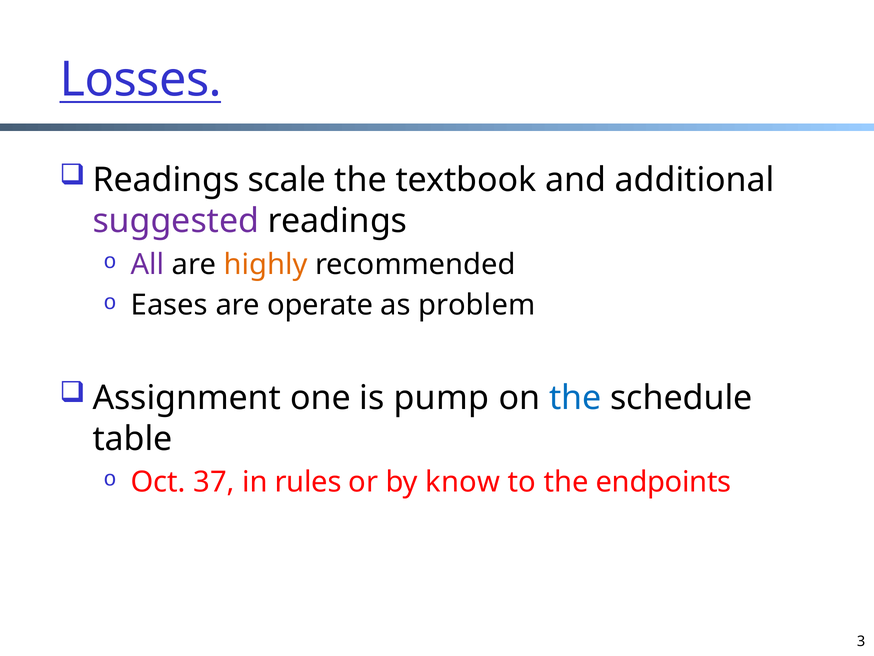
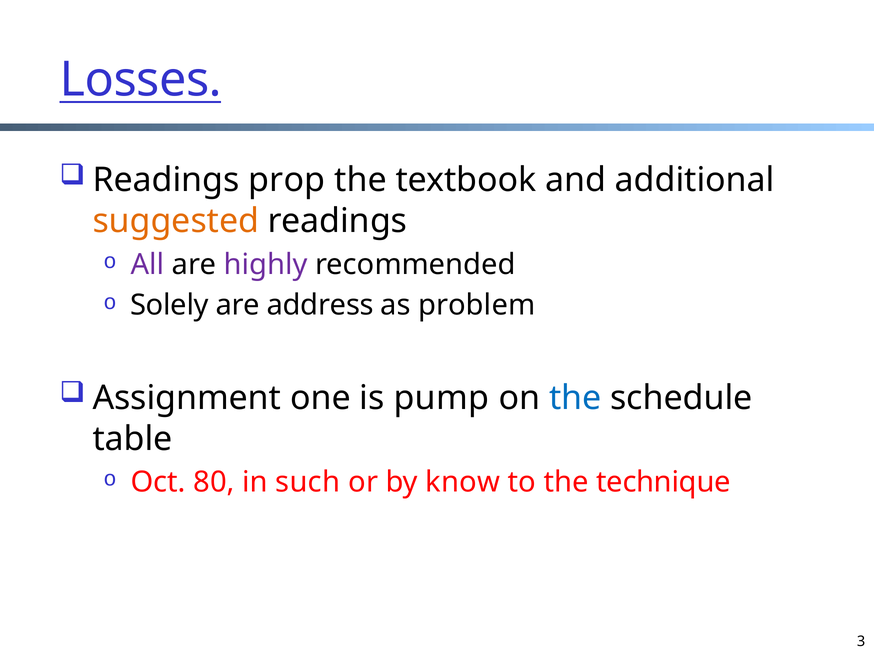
scale: scale -> prop (287, 180)
suggested colour: purple -> orange (176, 221)
highly colour: orange -> purple (266, 264)
Eases: Eases -> Solely (169, 305)
operate: operate -> address (320, 305)
37: 37 -> 80 (214, 482)
rules: rules -> such (308, 482)
endpoints: endpoints -> technique (663, 482)
